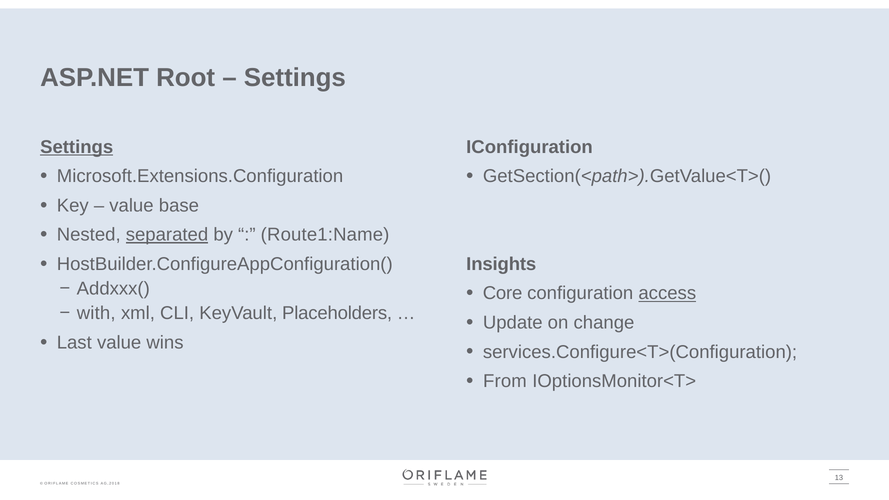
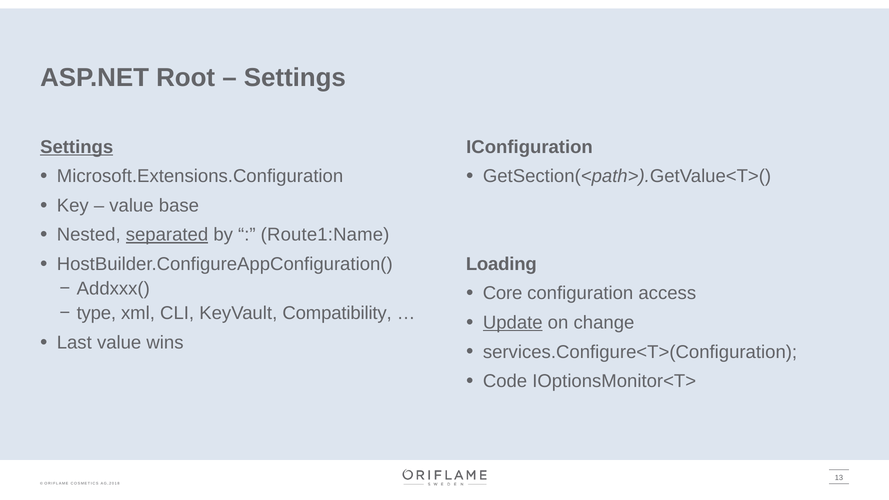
Insights: Insights -> Loading (501, 264)
access underline: present -> none (667, 293)
with: with -> type (96, 313)
Placeholders: Placeholders -> Compatibility (337, 313)
Update underline: none -> present (513, 323)
From: From -> Code (505, 381)
